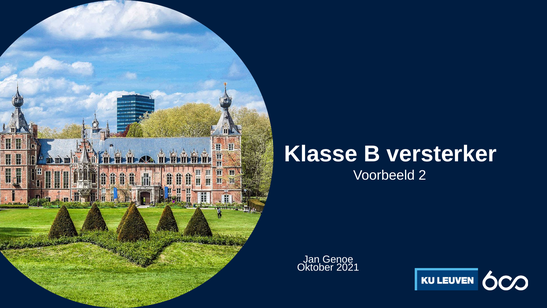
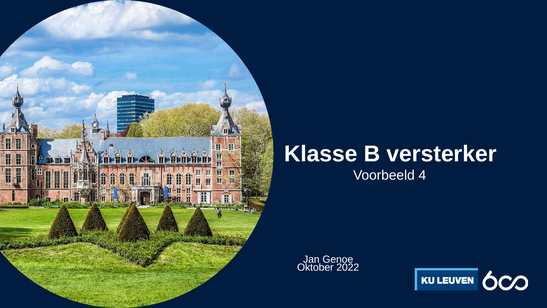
2: 2 -> 4 (422, 175)
2021: 2021 -> 2022 (348, 267)
